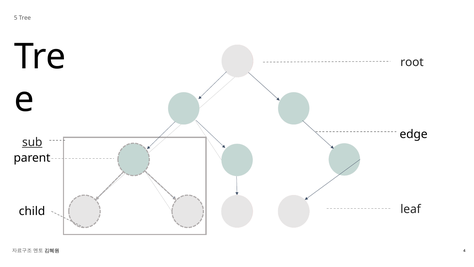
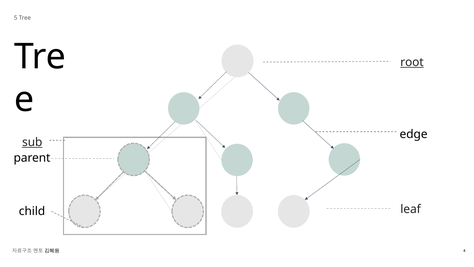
root underline: none -> present (412, 62)
